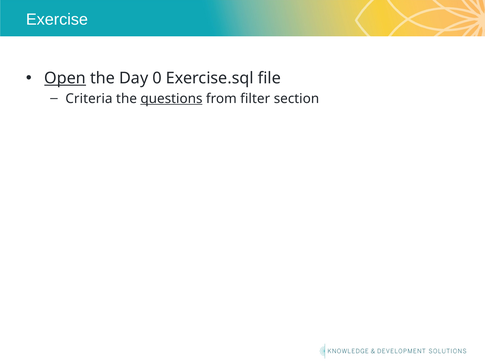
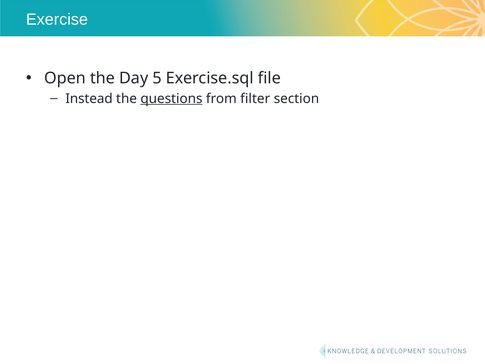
Open underline: present -> none (65, 78)
0: 0 -> 5 (157, 78)
Criteria: Criteria -> Instead (89, 98)
